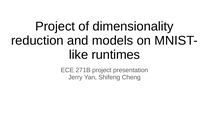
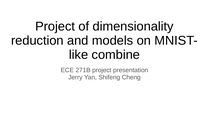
runtimes: runtimes -> combine (116, 55)
